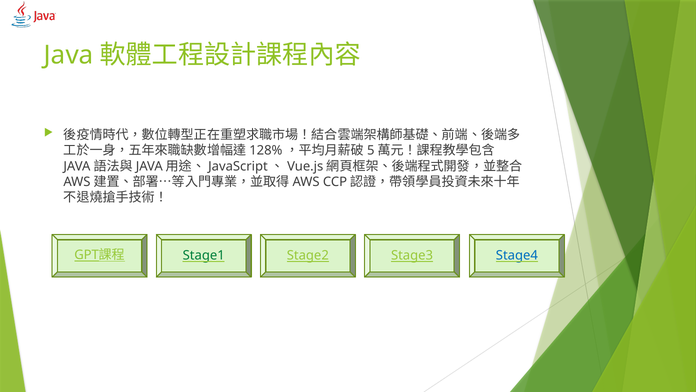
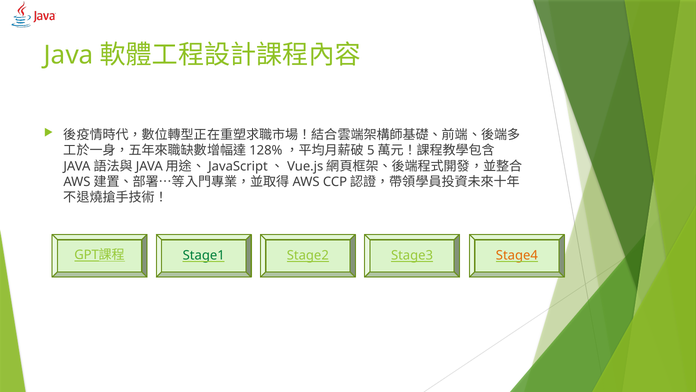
Stage4 colour: blue -> orange (517, 255)
